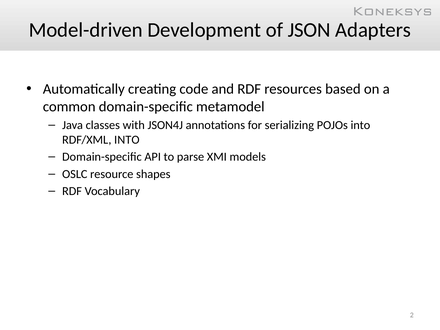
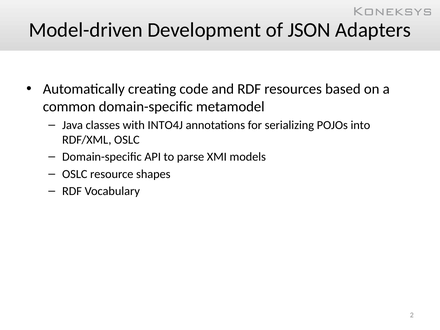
JSON4J: JSON4J -> INTO4J (165, 125)
RDF/XML INTO: INTO -> OSLC (127, 140)
